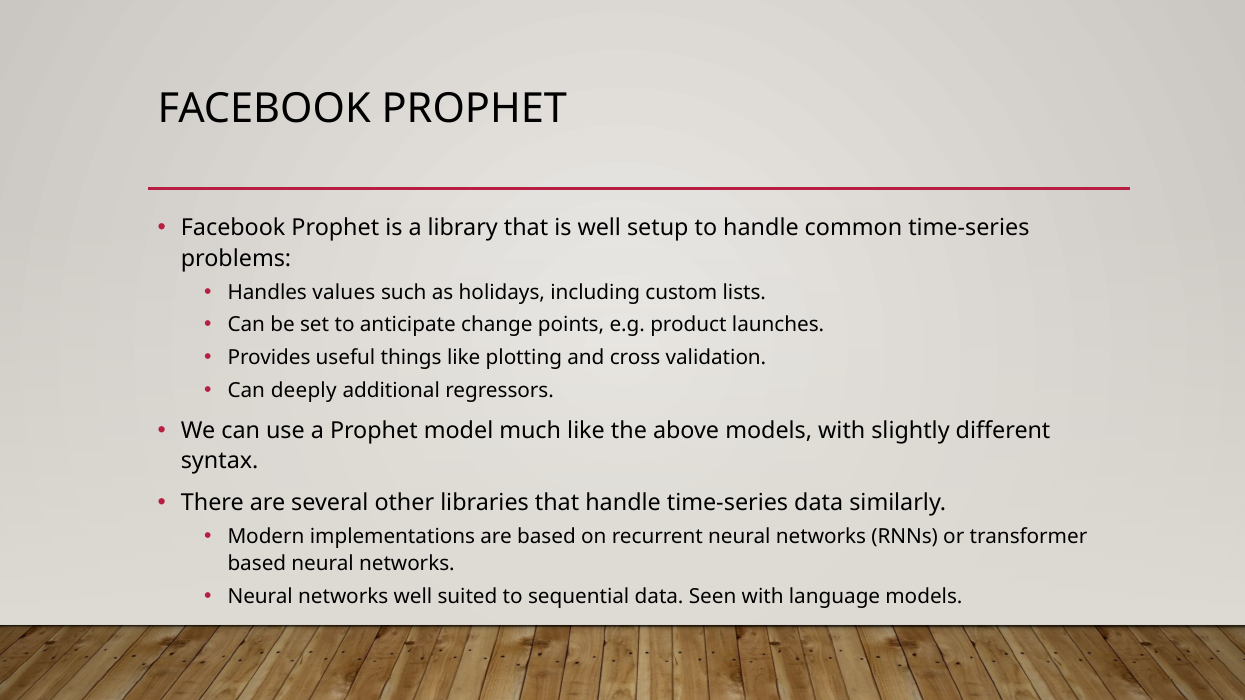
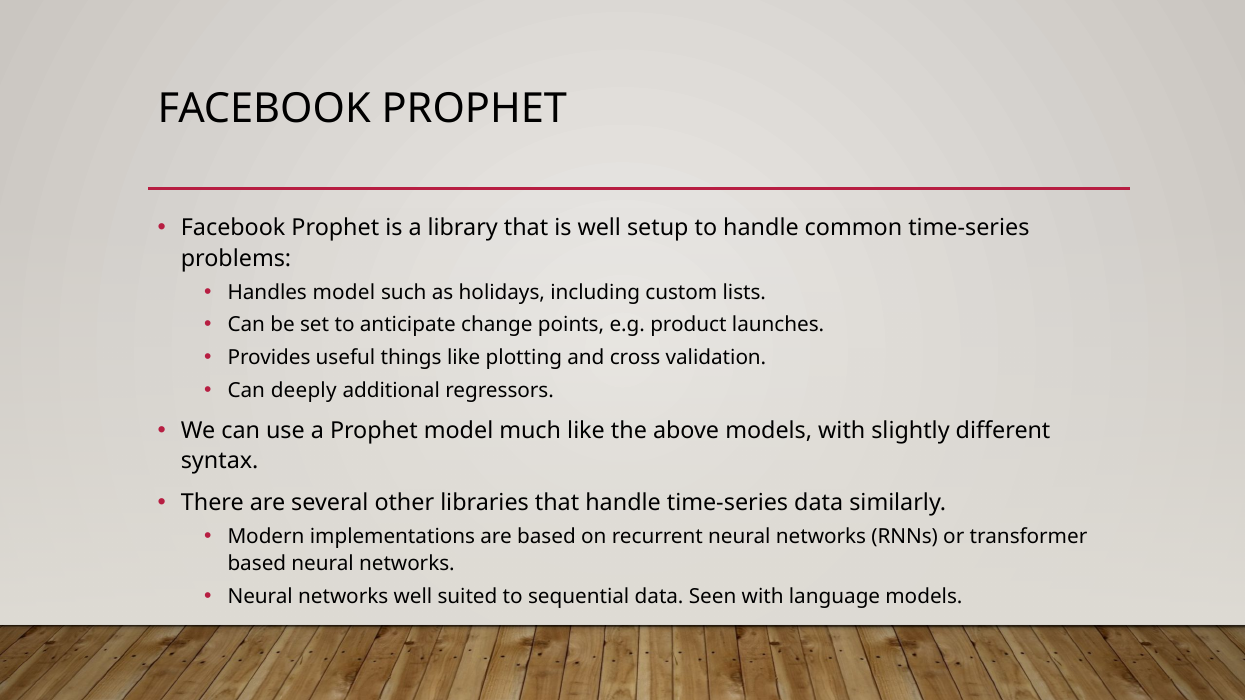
Handles values: values -> model (344, 293)
